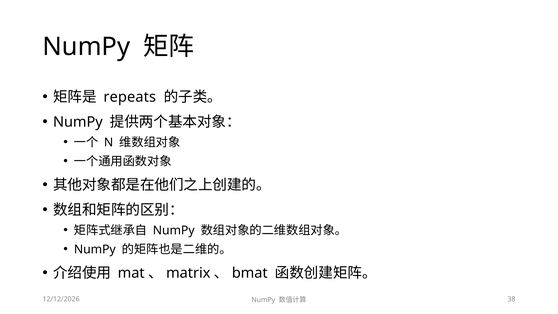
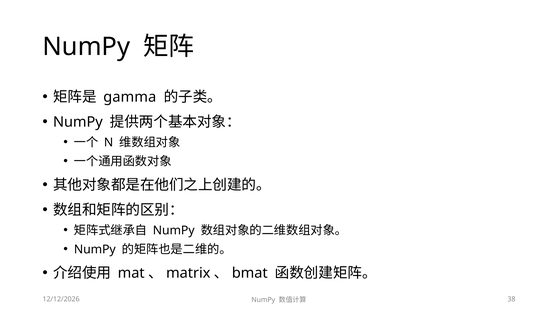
repeats: repeats -> gamma (130, 97)
